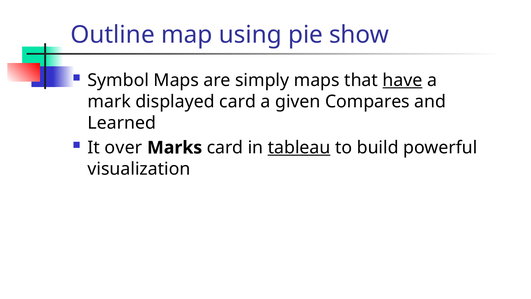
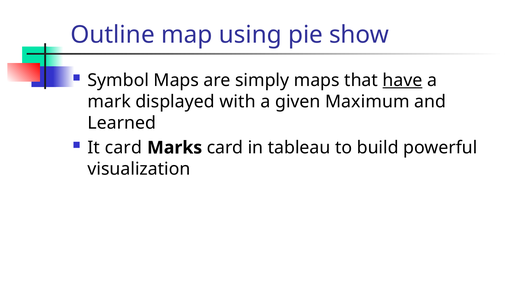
displayed card: card -> with (238, 101)
Compares: Compares -> Maximum (367, 101)
It over: over -> card (123, 147)
tableau underline: present -> none (299, 147)
